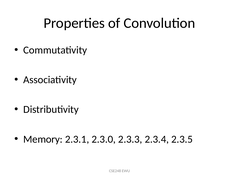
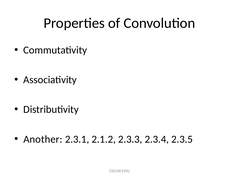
Memory: Memory -> Another (43, 139)
2.3.0: 2.3.0 -> 2.1.2 (104, 139)
